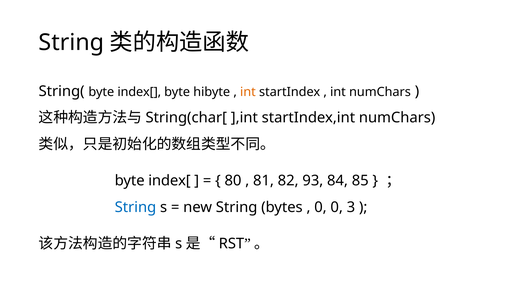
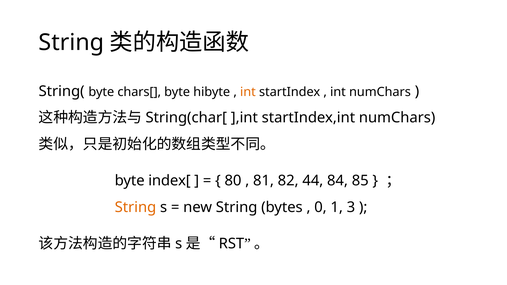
String( byte index[: index[ -> chars[ (139, 92)
93: 93 -> 44 (313, 181)
String colour: blue -> orange (135, 207)
0 0: 0 -> 1 (337, 207)
